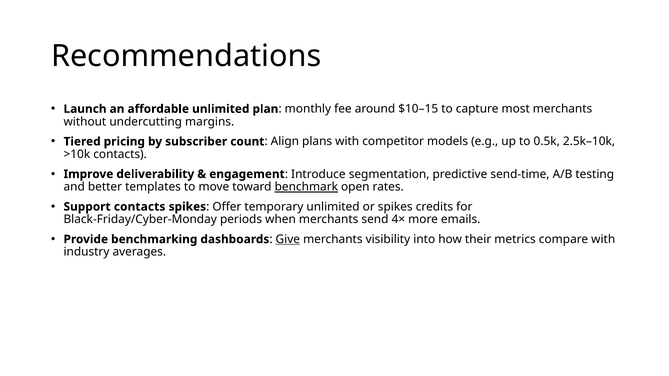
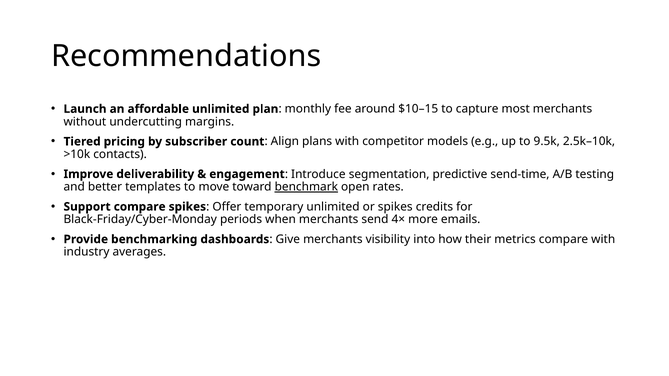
0.5k: 0.5k -> 9.5k (547, 142)
Support contacts: contacts -> compare (140, 207)
Give underline: present -> none (288, 239)
